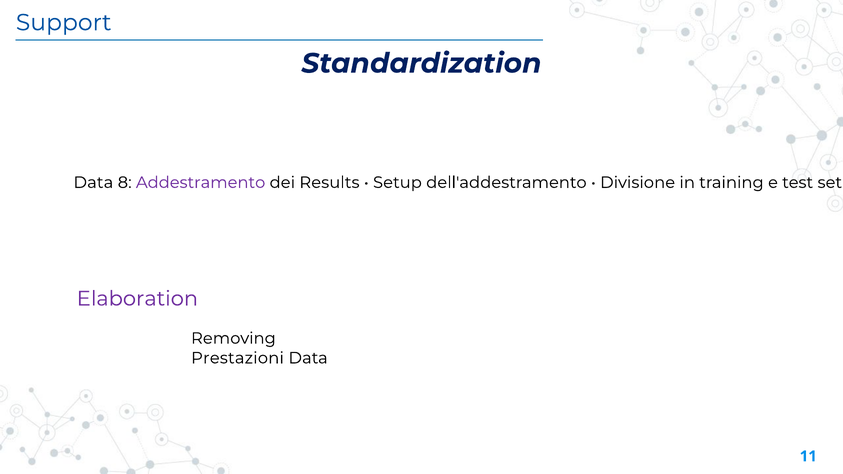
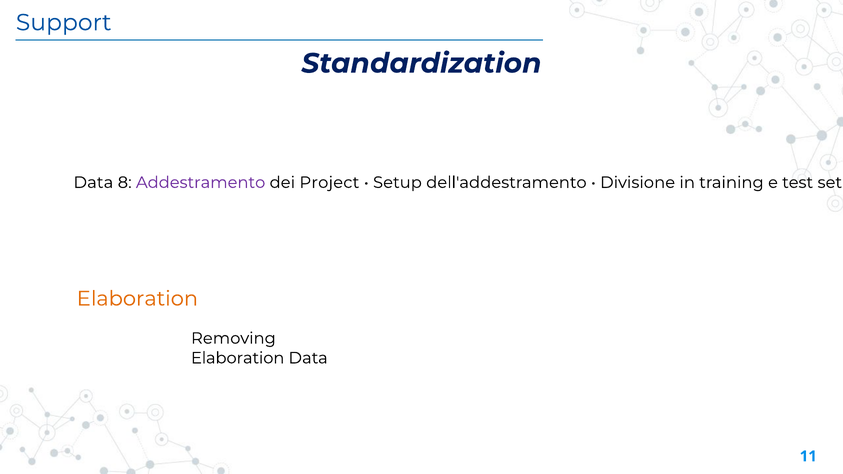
Results: Results -> Project (329, 183)
Elaboration colour: purple -> orange (137, 299)
Prestazioni: Prestazioni -> Elaboration (238, 358)
